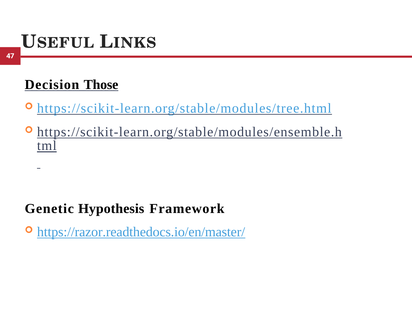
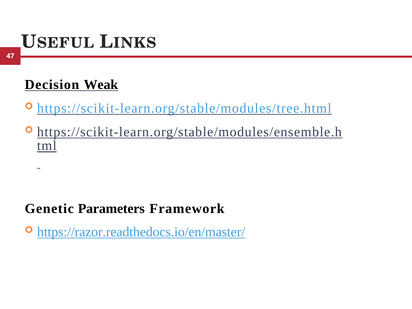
Those: Those -> Weak (101, 84)
Hypothesis: Hypothesis -> Parameters (111, 209)
